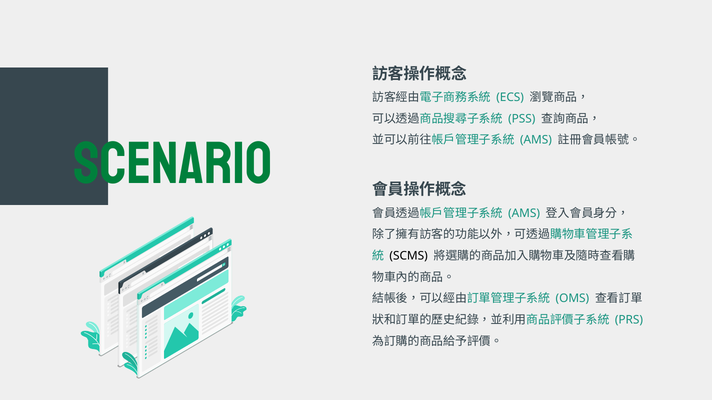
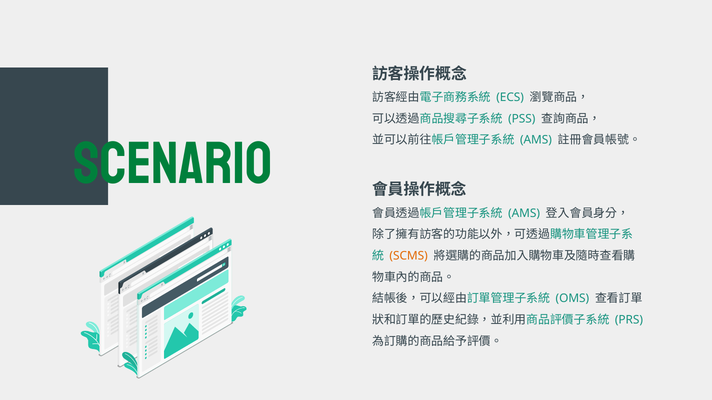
SCMS colour: black -> orange (409, 256)
